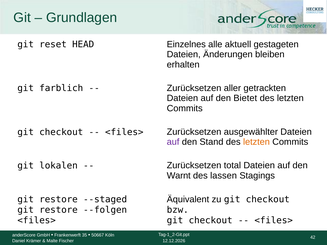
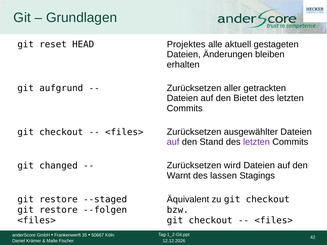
Einzelnes: Einzelnes -> Projektes (186, 44)
farblich: farblich -> aufgrund (61, 88)
letzten colour: orange -> purple (256, 142)
lokalen: lokalen -> changed (59, 166)
total: total -> wird (232, 166)
